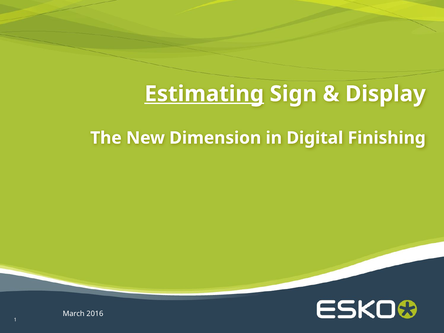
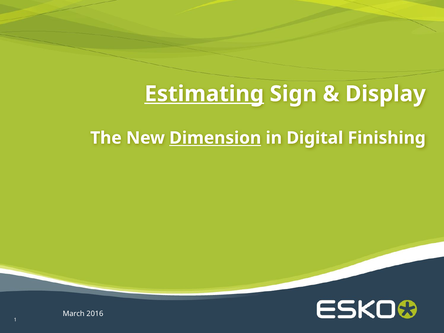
Dimension underline: none -> present (215, 138)
